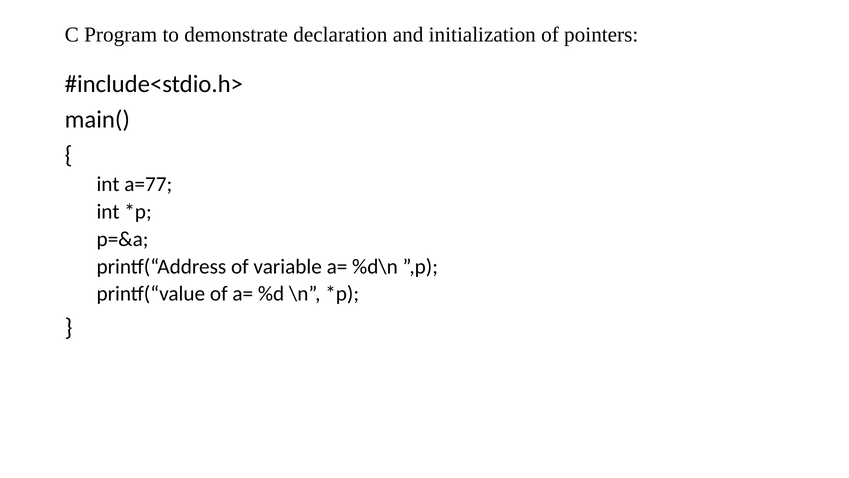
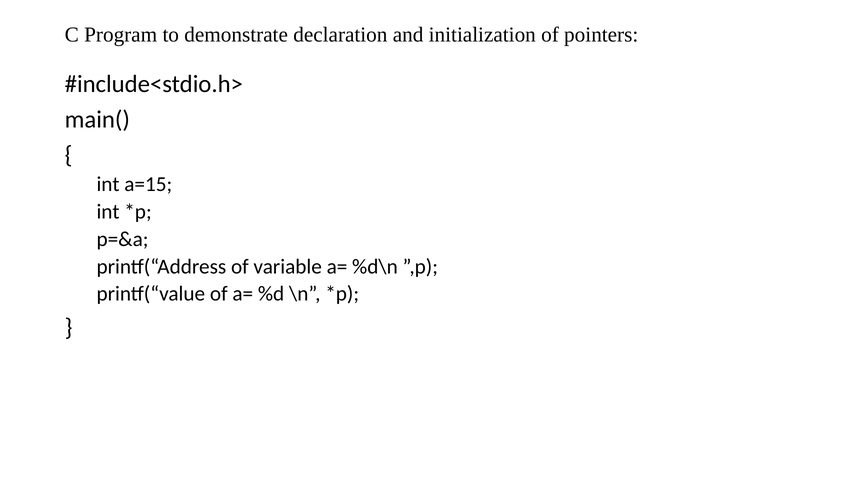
a=77: a=77 -> a=15 (148, 184)
